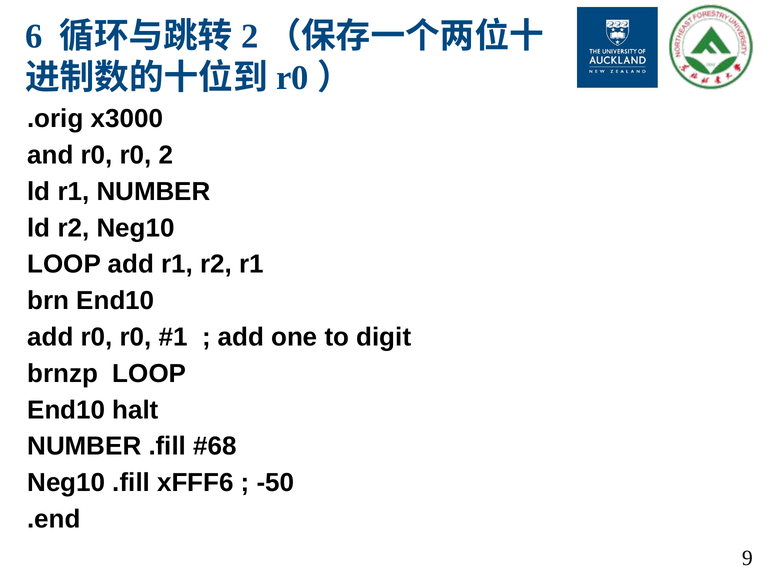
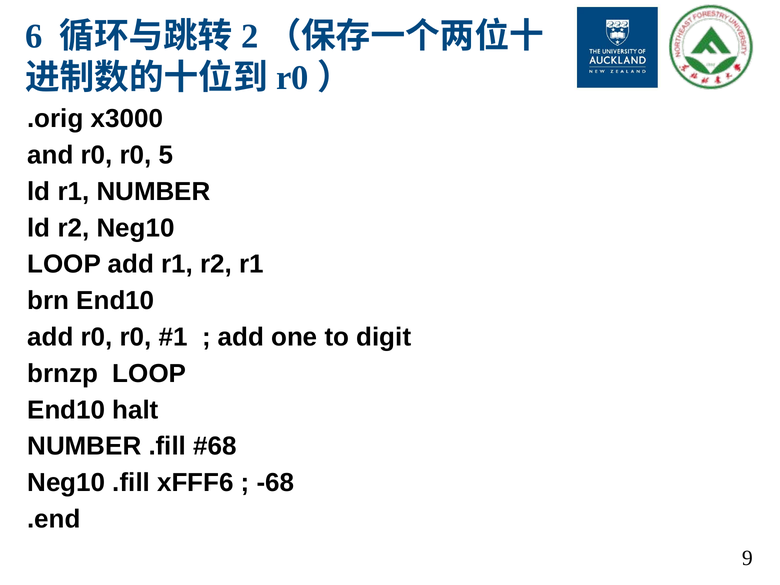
r0 2: 2 -> 5 (166, 155)
-50: -50 -> -68 (275, 483)
